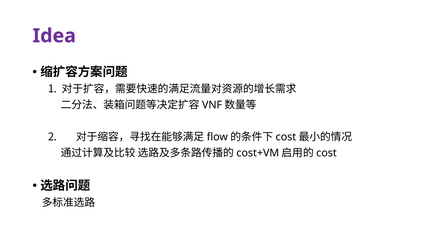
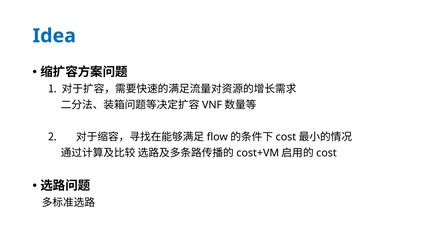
Idea colour: purple -> blue (54, 36)
